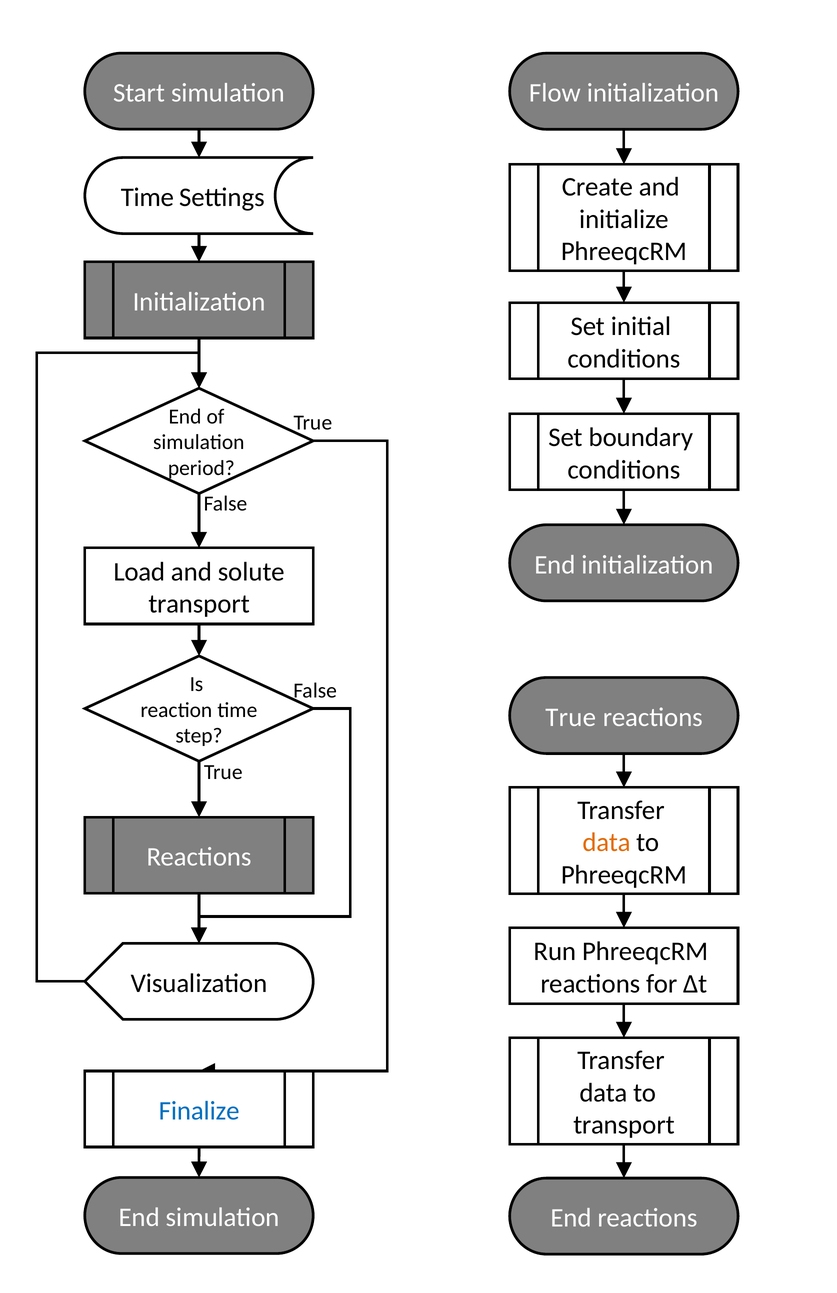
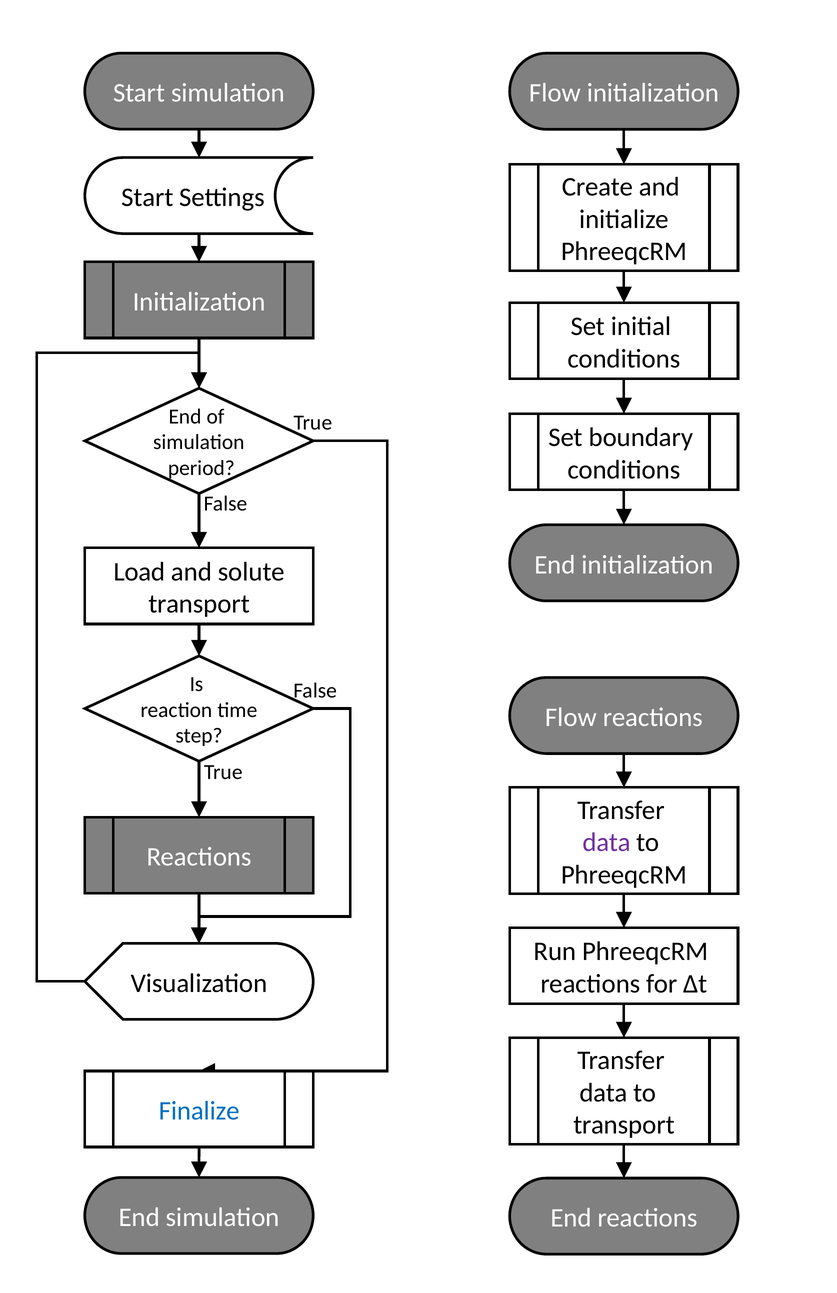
Time: Time -> Start (147, 198)
True: True -> Flow (571, 718)
data colour: orange -> purple (607, 843)
